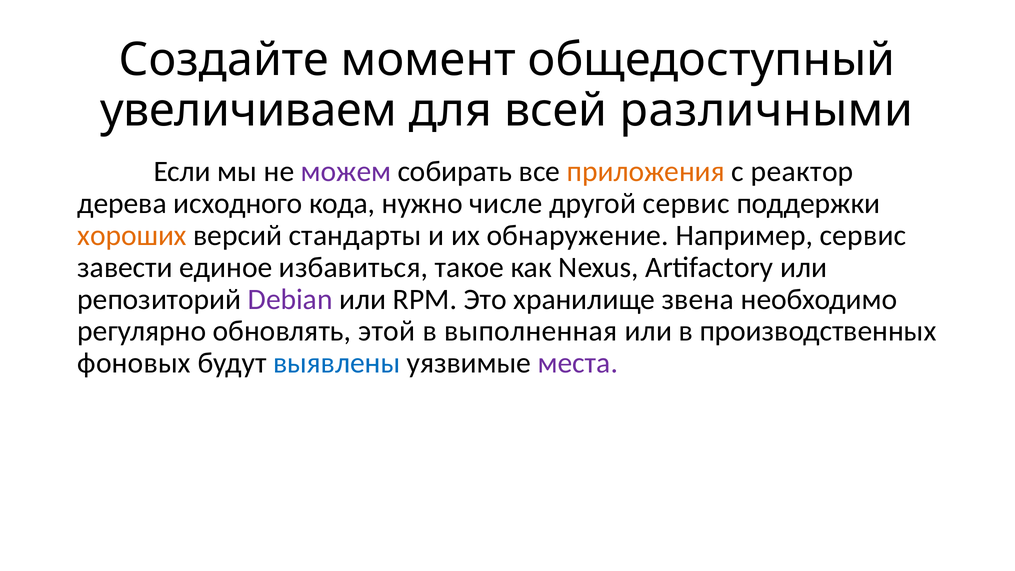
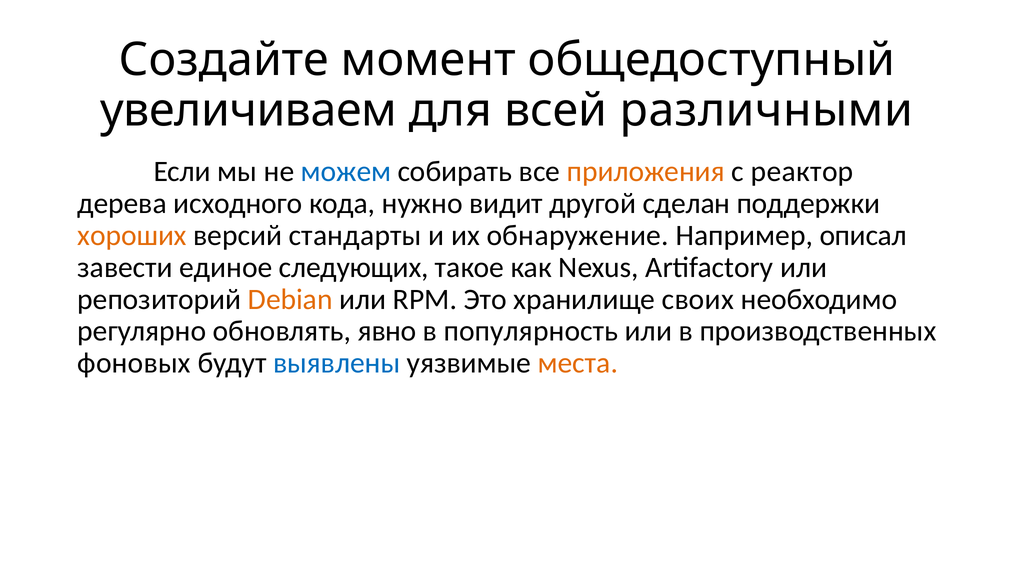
можем colour: purple -> blue (346, 172)
числе: числе -> видит (506, 203)
другой сервис: сервис -> сделан (686, 203)
Например сервис: сервис -> описал (863, 235)
избавиться: избавиться -> следующих (354, 267)
Debian colour: purple -> orange (290, 299)
звена: звена -> своих (698, 299)
этой: этой -> явно (387, 331)
выполненная: выполненная -> популярность (531, 331)
места colour: purple -> orange (578, 363)
